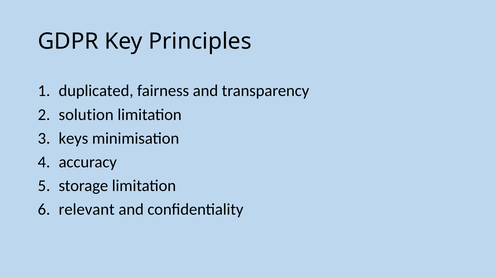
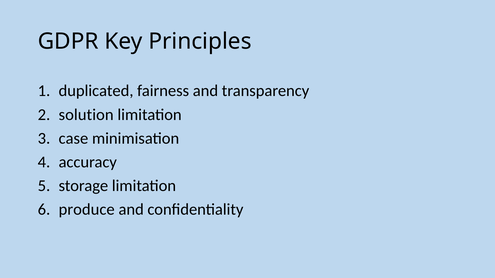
keys: keys -> case (73, 139)
relevant: relevant -> produce (87, 210)
